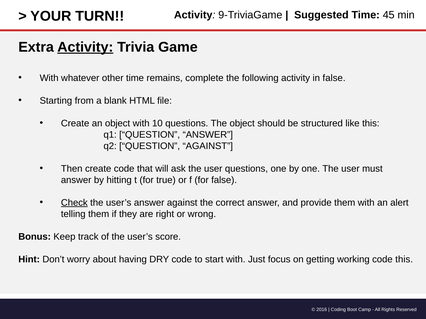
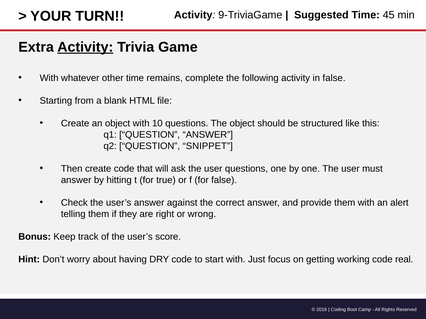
QUESTION AGAINST: AGAINST -> SNIPPET (208, 146)
Check underline: present -> none (74, 203)
code this: this -> real (404, 260)
